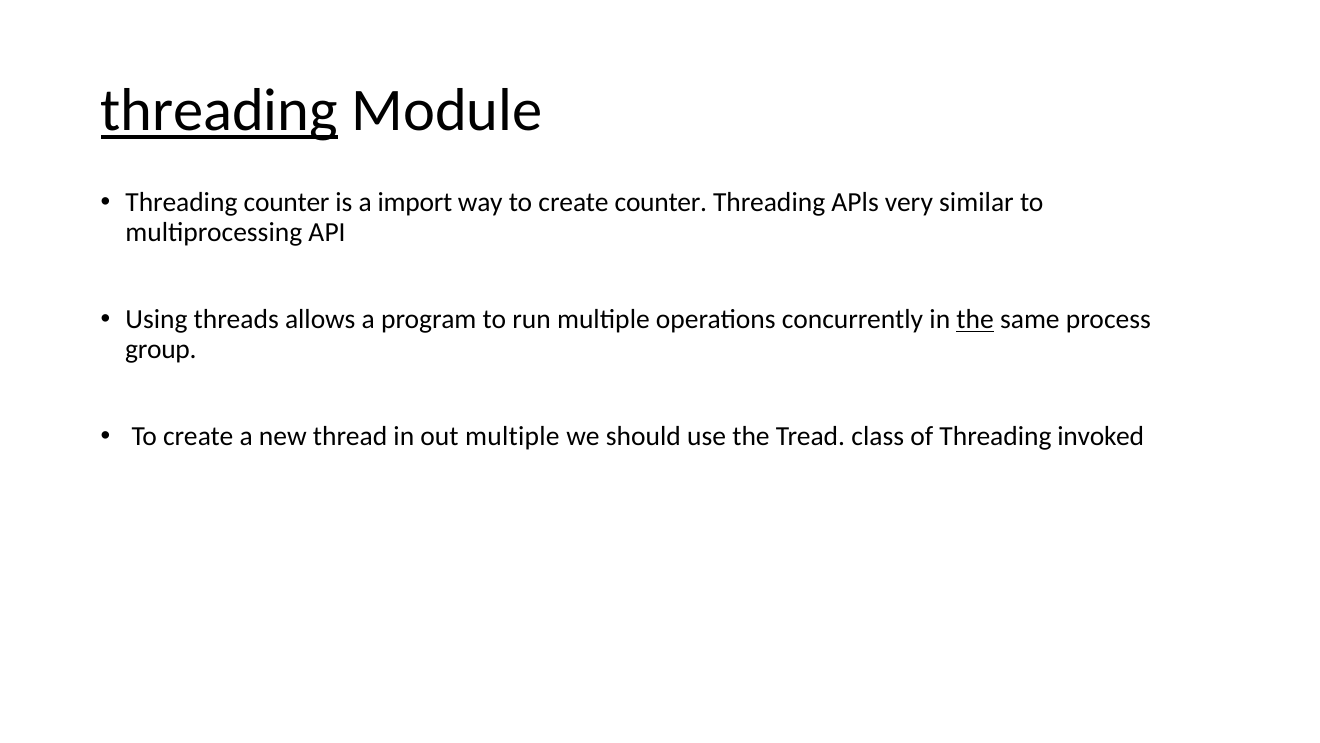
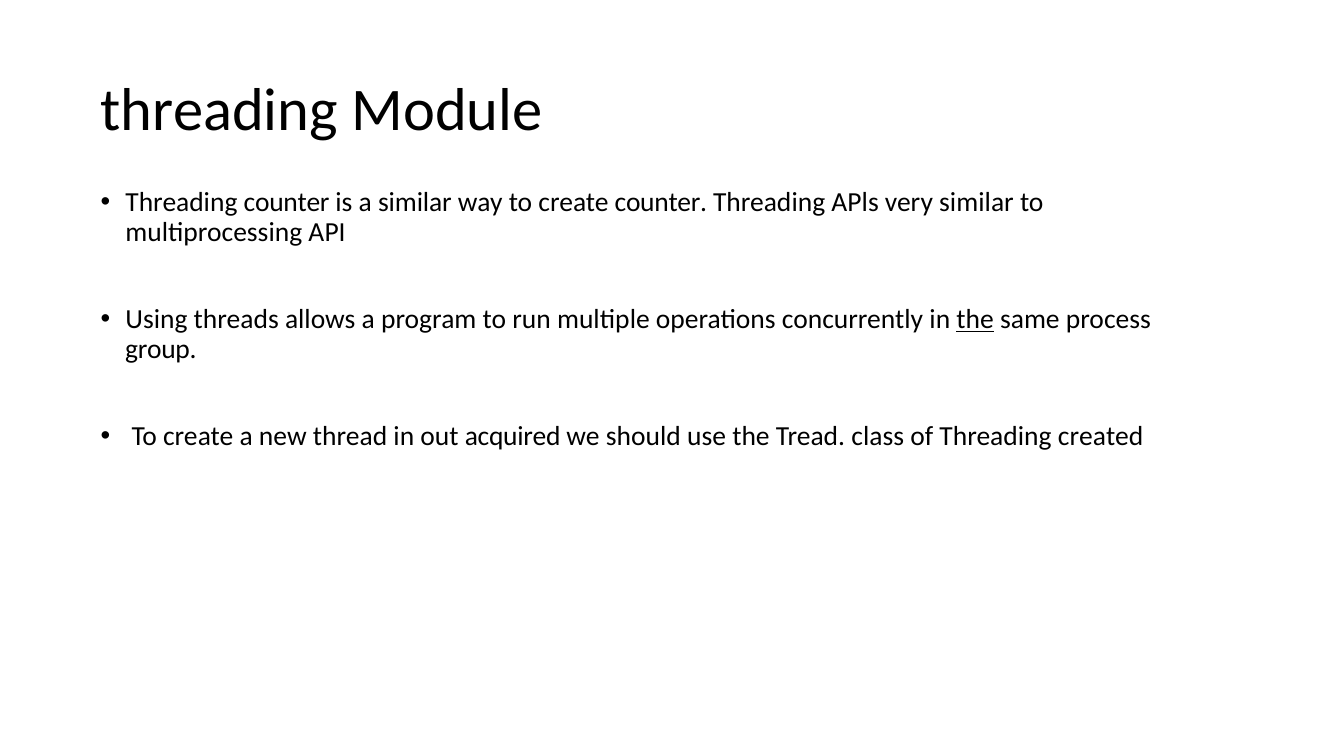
threading underline: present -> none (219, 111)
a import: import -> similar (415, 203)
out multiple: multiple -> acquired (513, 436)
invoked: invoked -> created (1101, 436)
